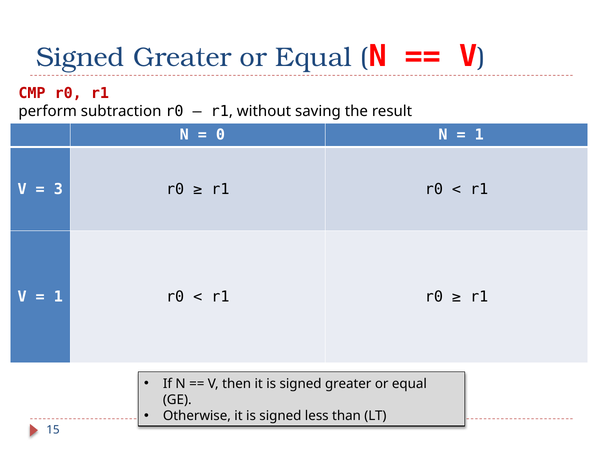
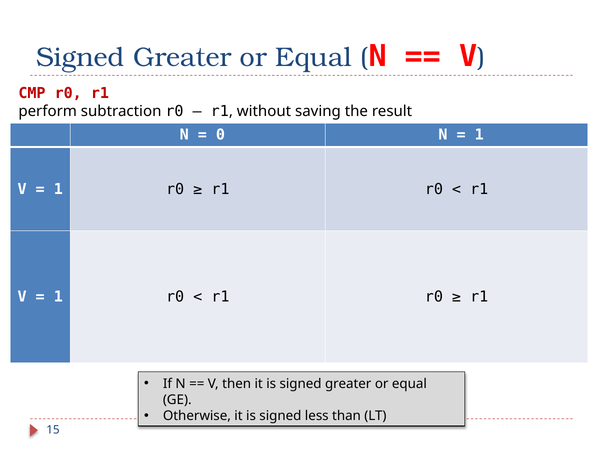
3: 3 -> 1 (58, 189)
